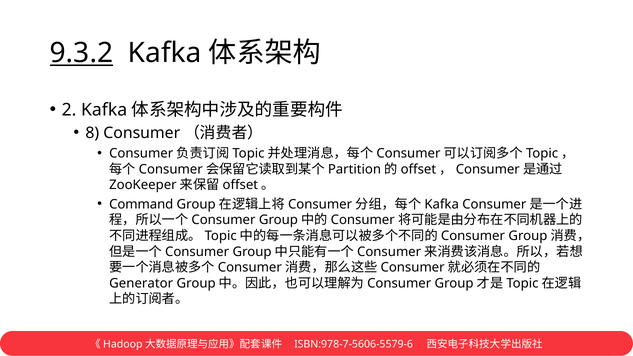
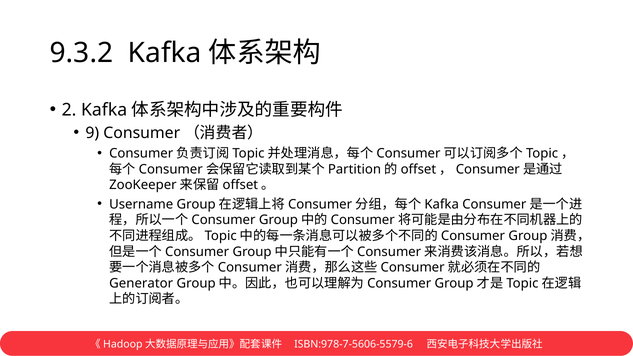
9.3.2 underline: present -> none (82, 53)
8: 8 -> 9 (92, 133)
Command: Command -> Username (141, 204)
